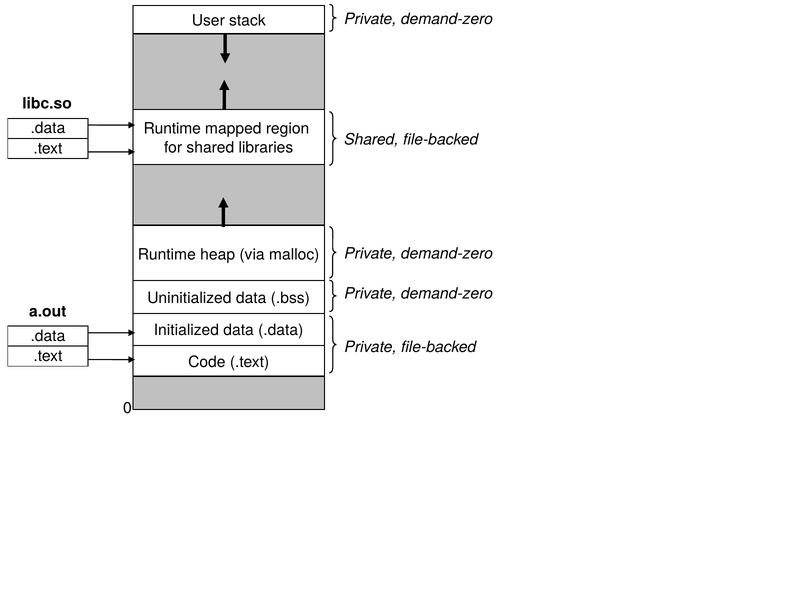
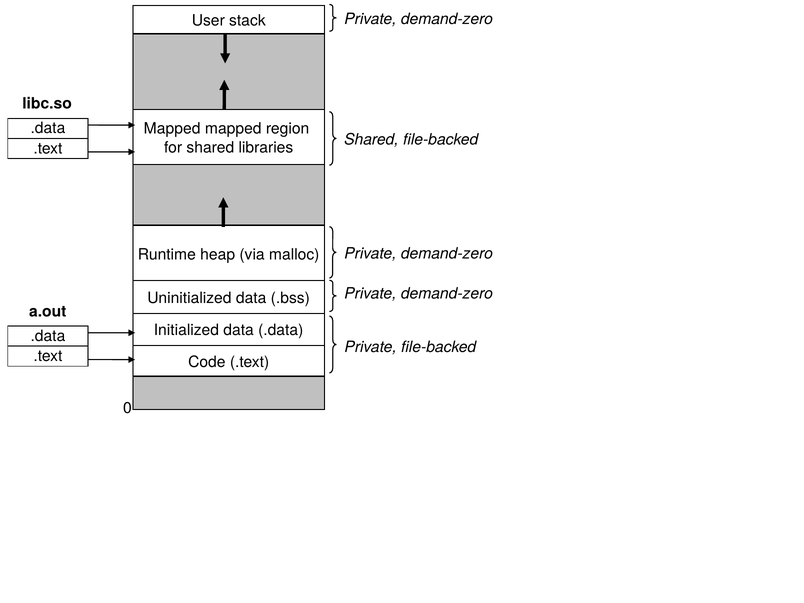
Runtime: Runtime -> Mapped (172, 129)
